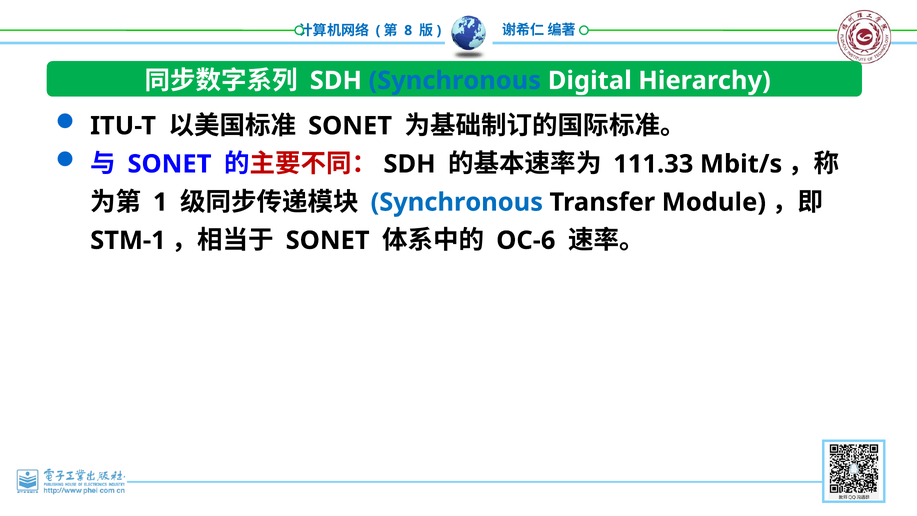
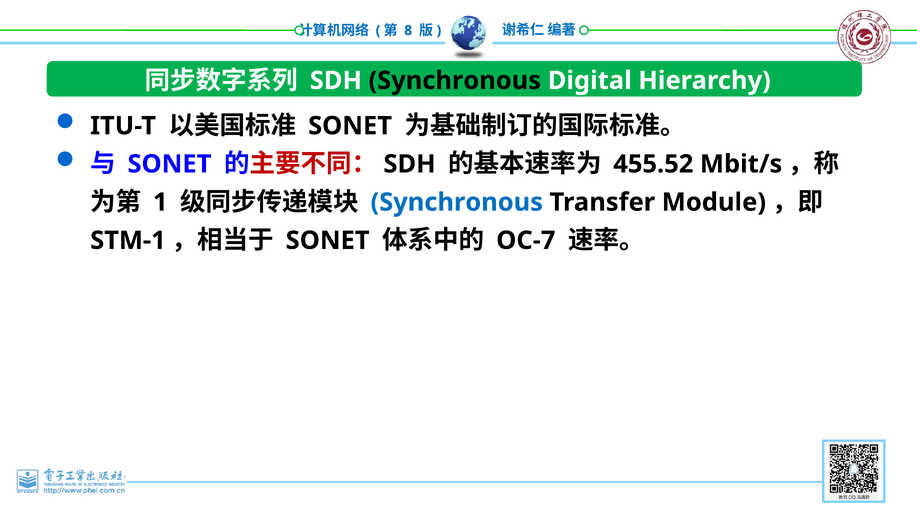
Synchronous colour: blue -> black (455, 81)
111.33: 111.33 -> 455.52 (653, 164)
OC-6: OC-6 -> OC-7 (526, 240)
